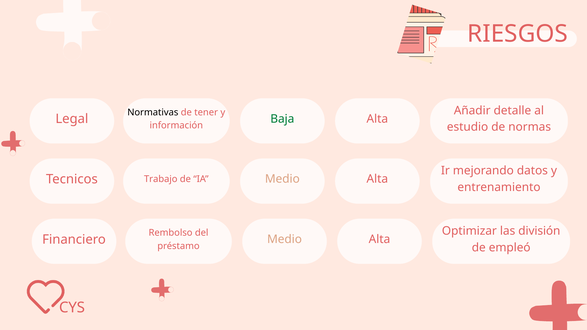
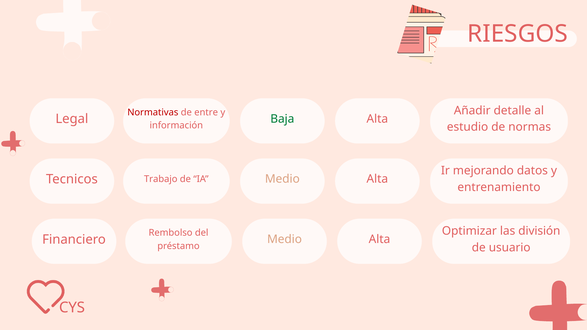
Normativas colour: black -> red (153, 112)
tener: tener -> entre (206, 112)
empleó: empleó -> usuario (510, 248)
